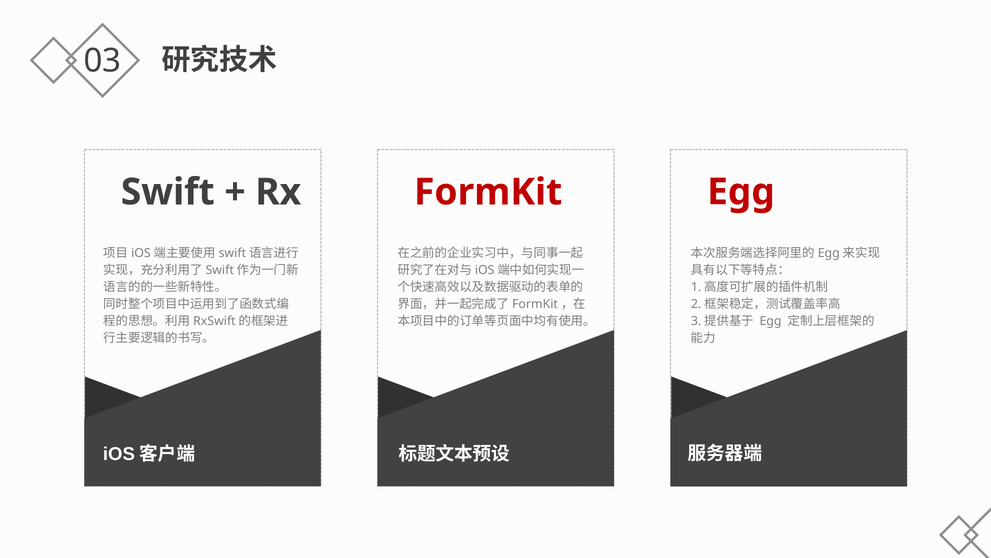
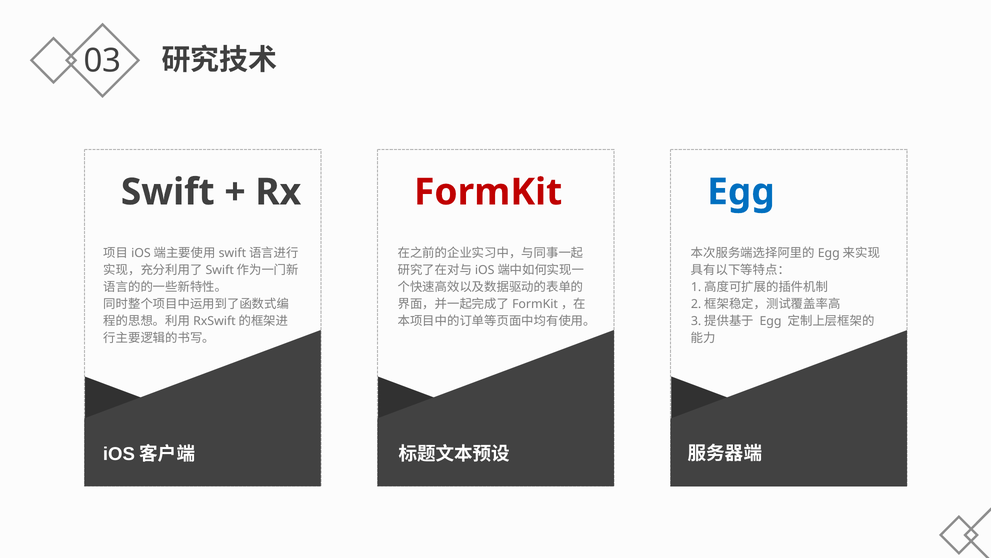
Egg colour: red -> blue (741, 192)
